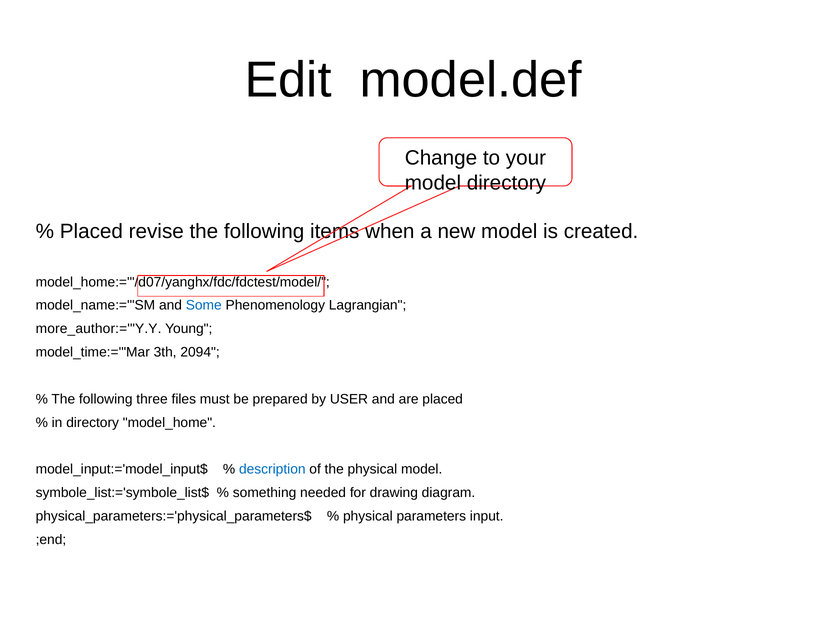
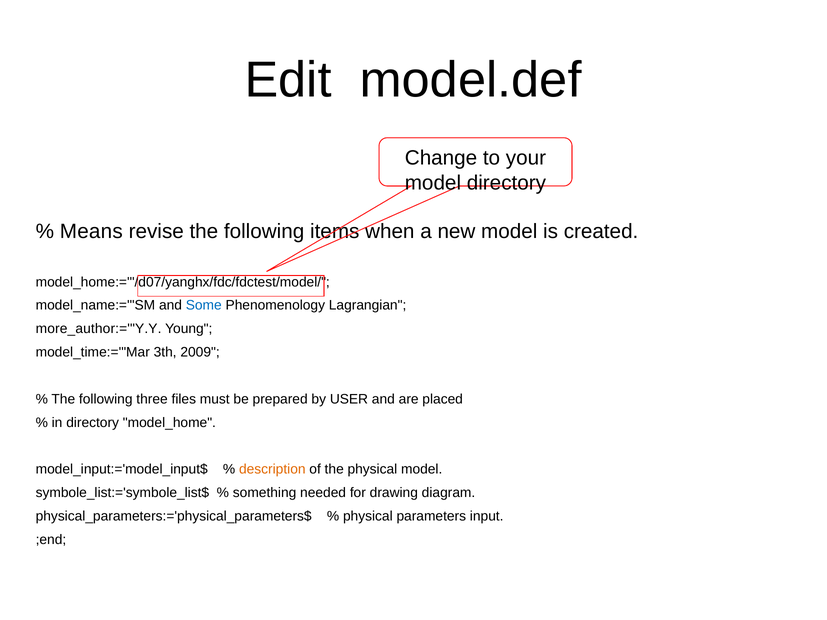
Placed: Placed -> Means (91, 232)
2094: 2094 -> 2009 (200, 352)
description colour: blue -> orange (272, 470)
